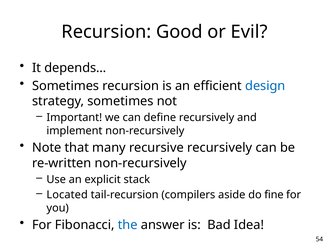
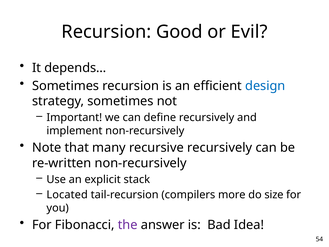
aside: aside -> more (232, 195)
fine: fine -> size (274, 195)
the colour: blue -> purple (128, 225)
